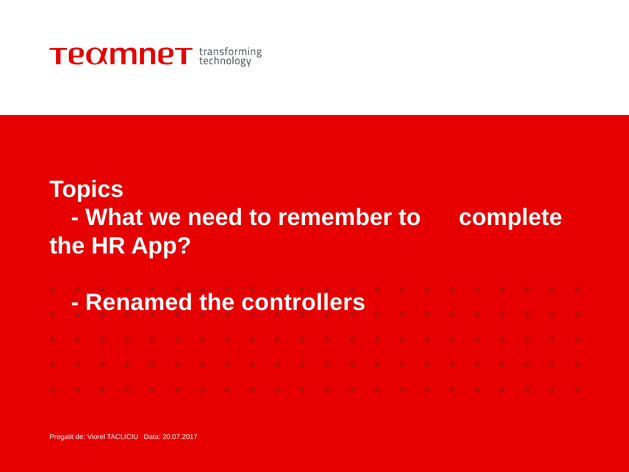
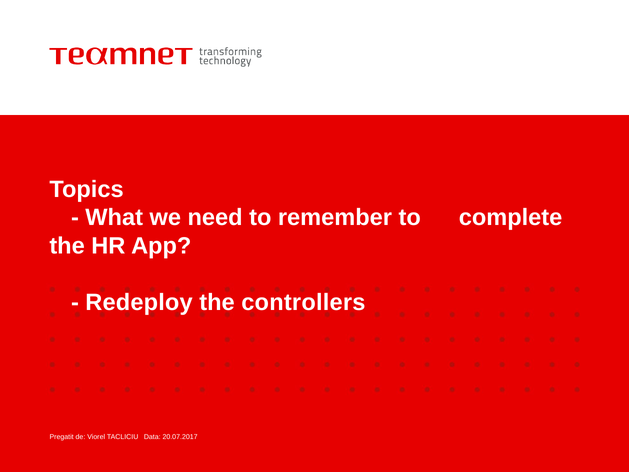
Renamed: Renamed -> Redeploy (139, 302)
